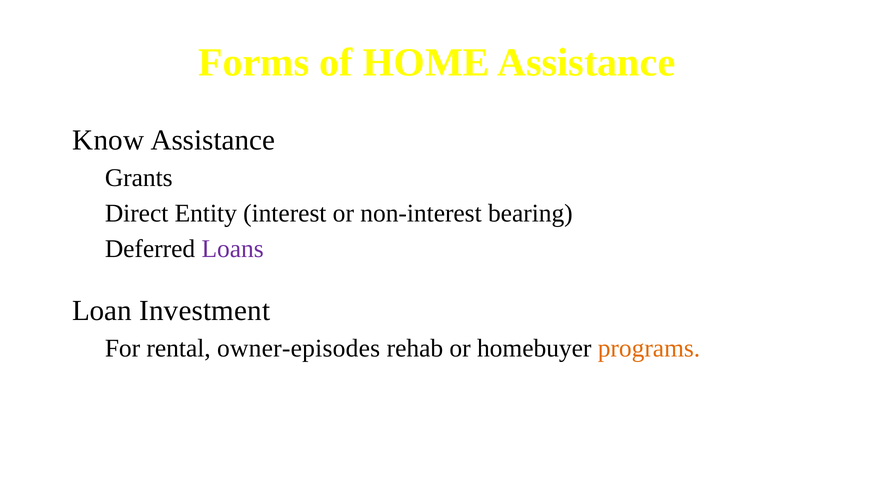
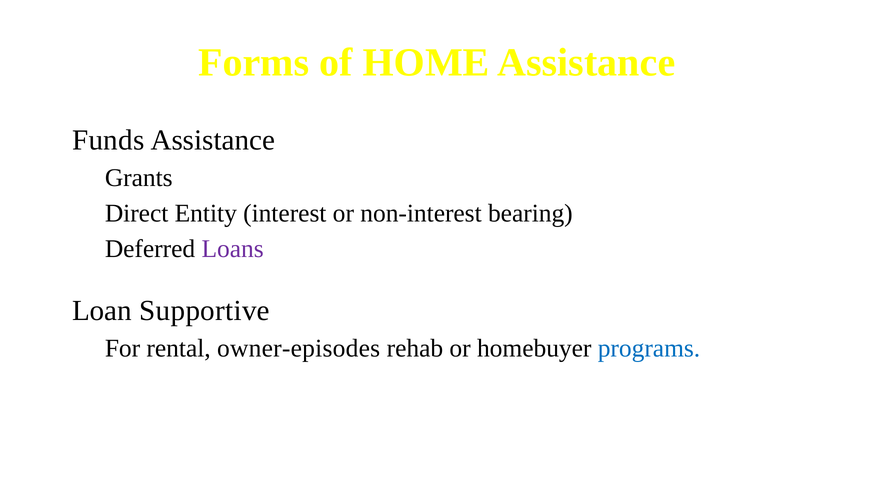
Know: Know -> Funds (108, 140)
Investment: Investment -> Supportive (205, 311)
programs colour: orange -> blue (649, 349)
